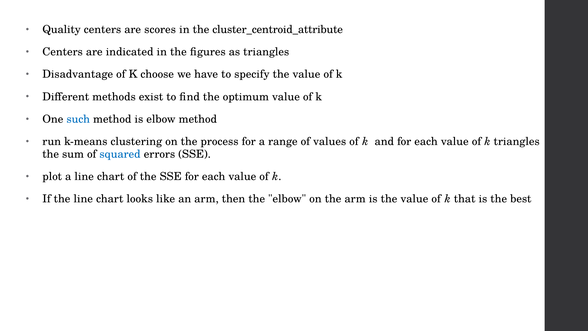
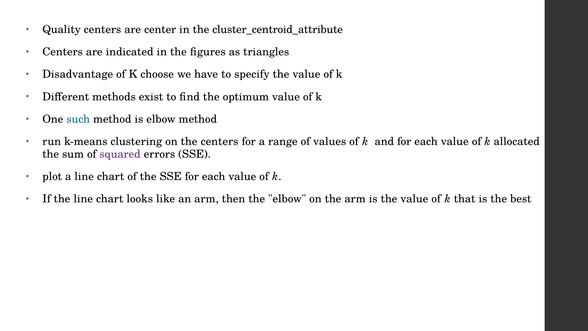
scores: scores -> center (160, 30)
the process: process -> centers (219, 141)
k triangles: triangles -> allocated (517, 141)
squared colour: blue -> purple (120, 154)
